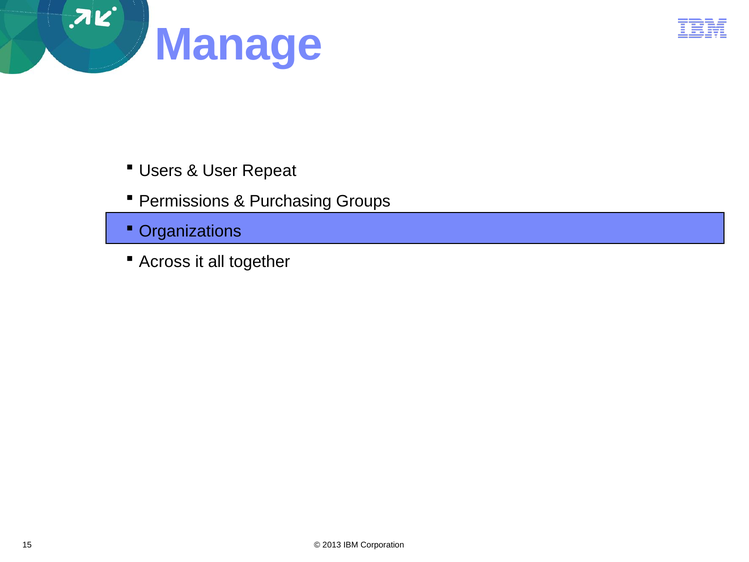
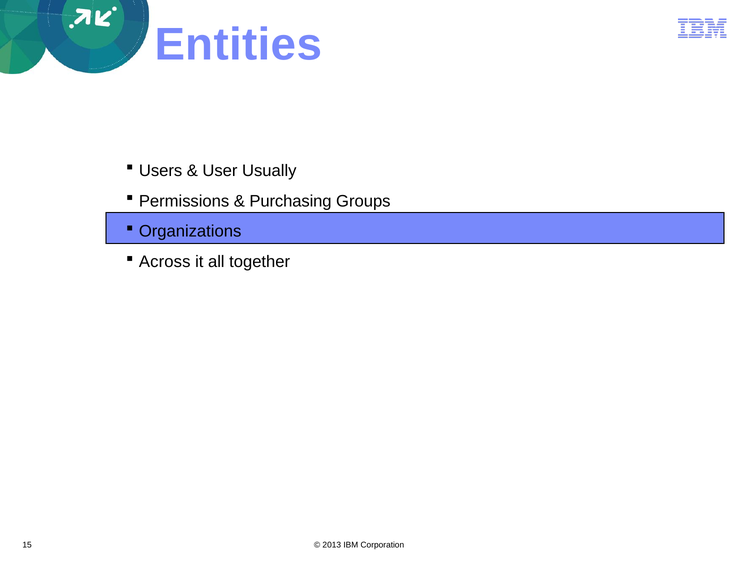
Manage: Manage -> Entities (238, 44)
Repeat: Repeat -> Usually (269, 171)
